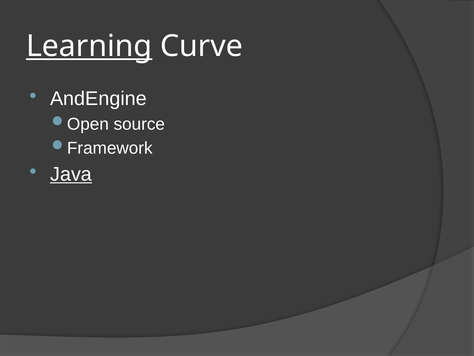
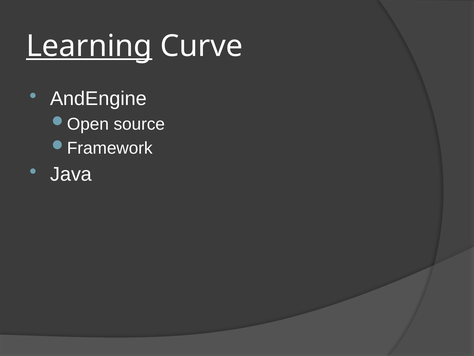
Java underline: present -> none (71, 174)
